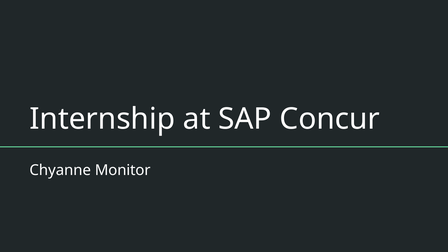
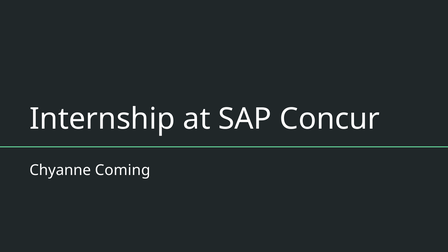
Monitor: Monitor -> Coming (123, 170)
